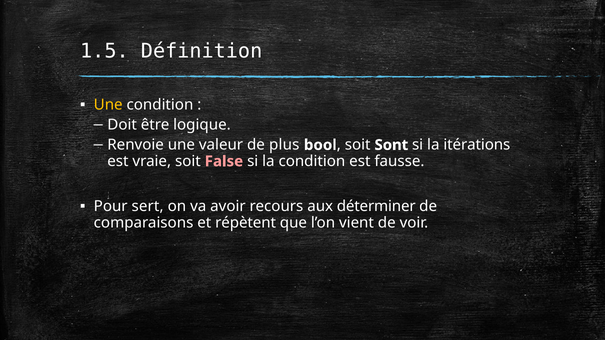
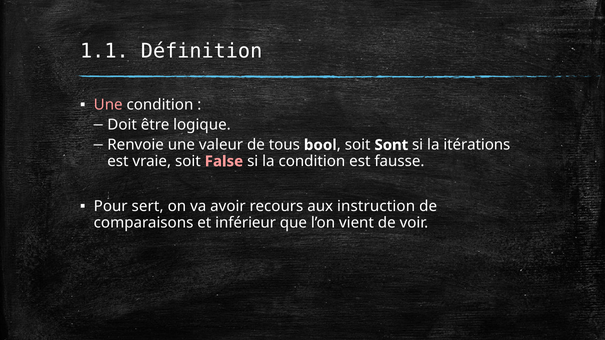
1.5: 1.5 -> 1.1 (104, 51)
Une colour: yellow -> pink (108, 105)
plus: plus -> tous (284, 145)
déterminer: déterminer -> instruction (376, 207)
répètent: répètent -> inférieur (246, 223)
